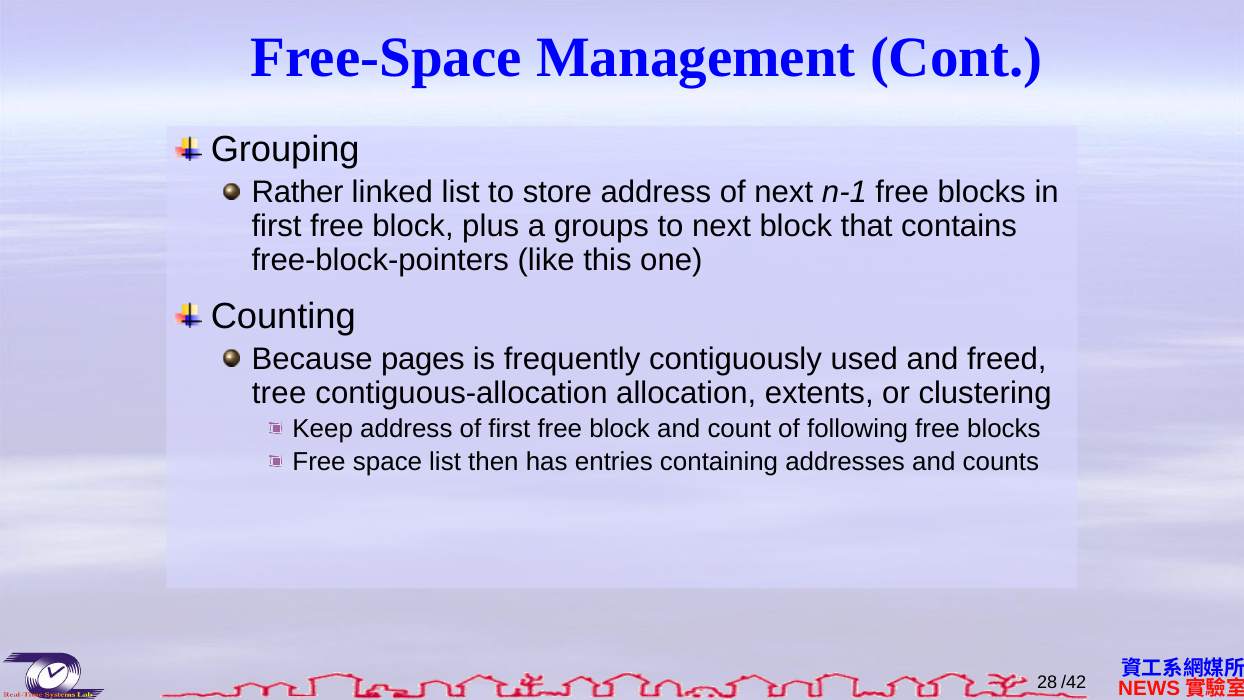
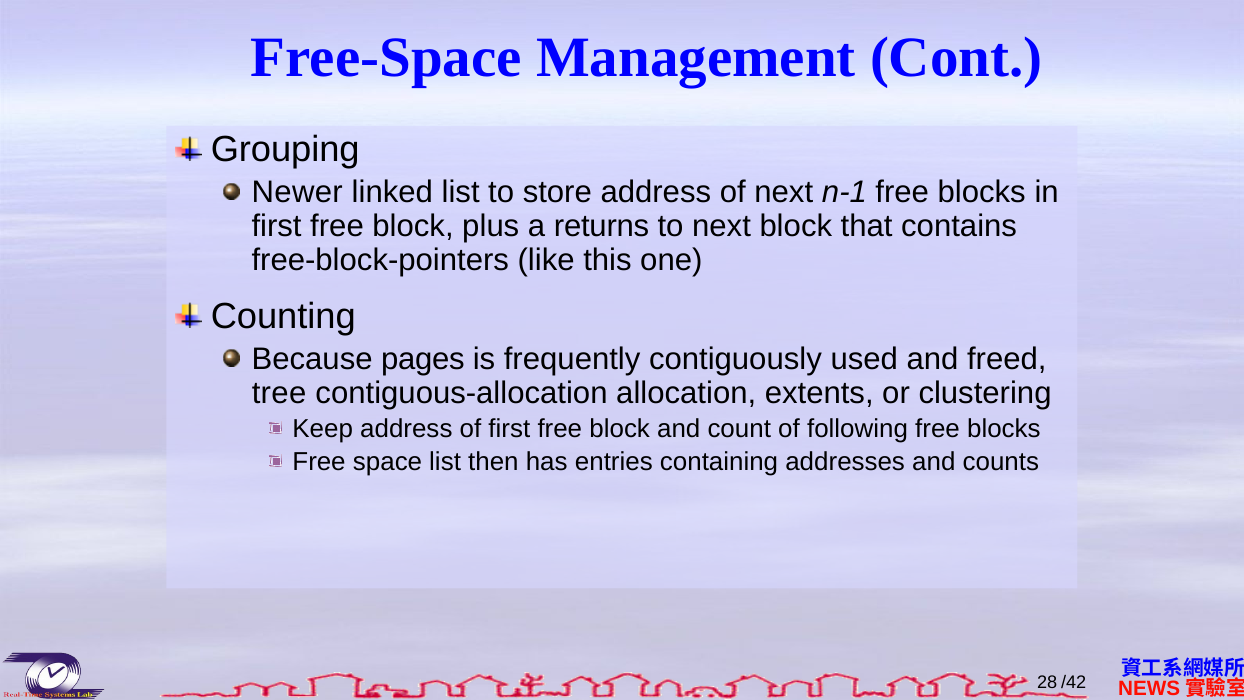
Rather: Rather -> Newer (297, 193)
groups: groups -> returns (602, 226)
